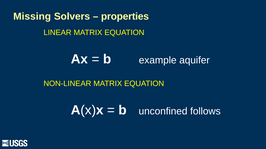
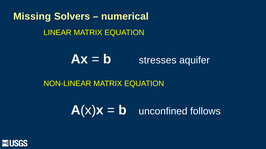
properties: properties -> numerical (125, 16)
example: example -> stresses (158, 60)
